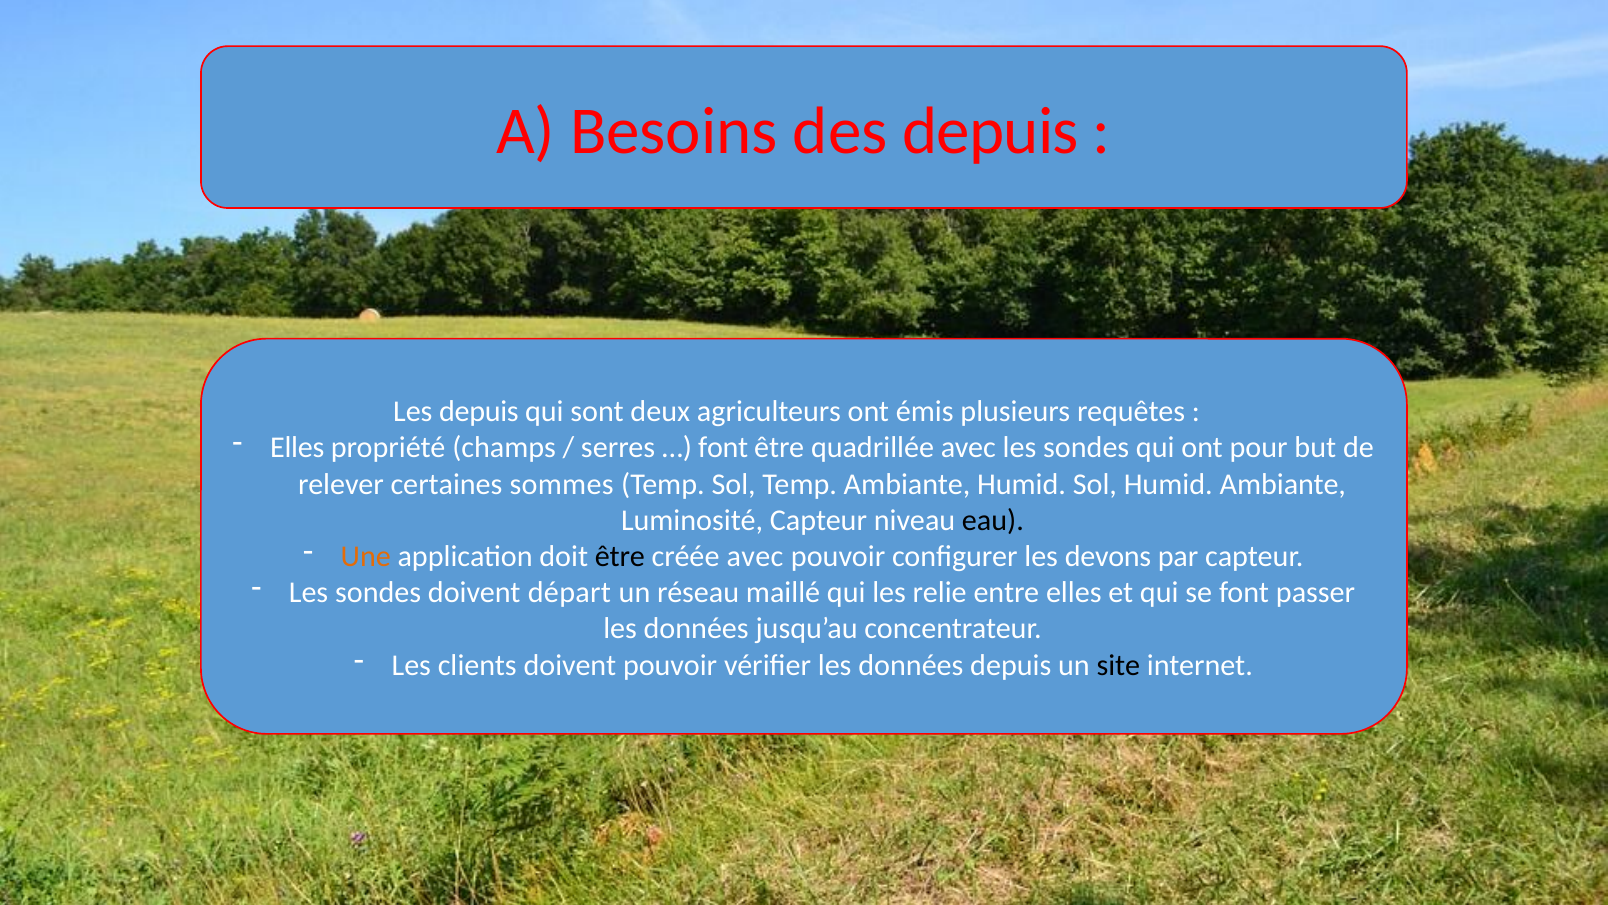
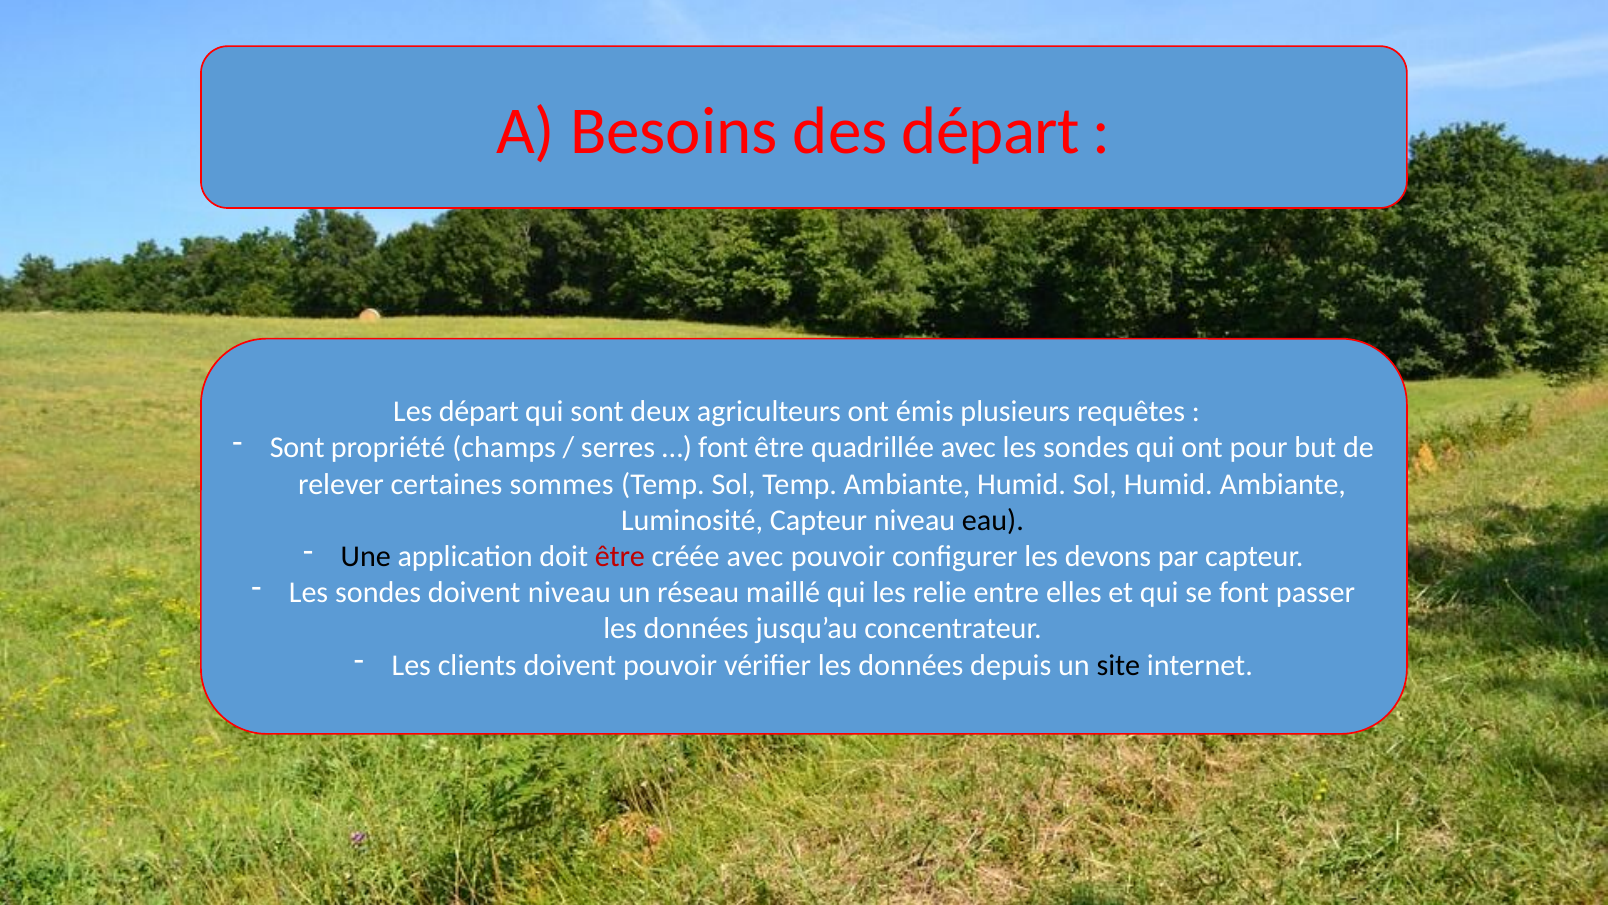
des depuis: depuis -> départ (991, 132)
Les depuis: depuis -> départ (479, 411)
Elles: Elles -> Sont (297, 448)
Une colour: orange -> black (366, 556)
être colour: black -> red (620, 556)
doivent départ: départ -> niveau (569, 592)
